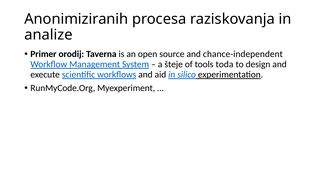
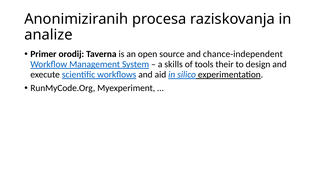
šteje: šteje -> skills (174, 64)
toda: toda -> their (225, 64)
